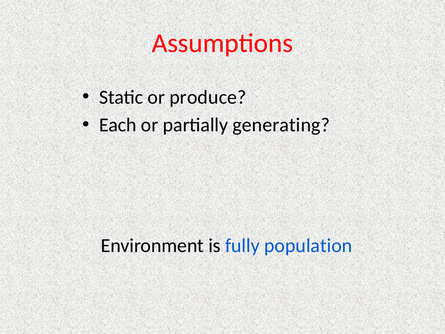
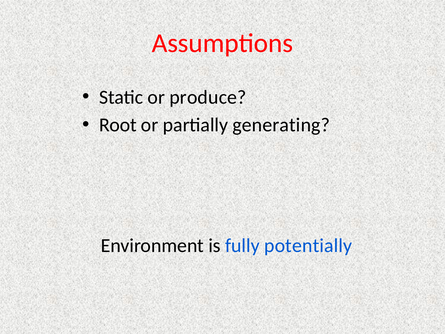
Each: Each -> Root (118, 125)
population: population -> potentially (308, 245)
